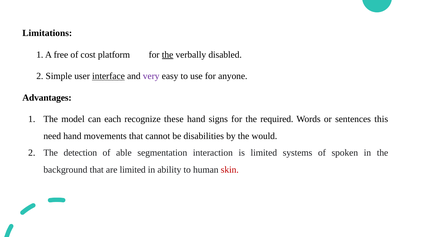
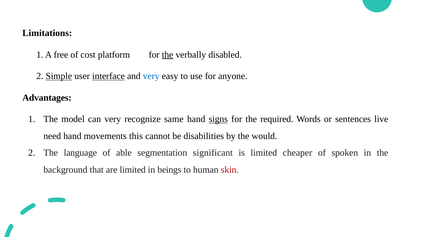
Simple underline: none -> present (59, 76)
very colour: purple -> blue (151, 76)
can each: each -> very (113, 119)
these: these -> same (174, 119)
signs underline: none -> present (218, 119)
this: this -> live (381, 119)
movements that: that -> this (136, 136)
detection: detection -> language (80, 153)
interaction: interaction -> significant (213, 153)
systems: systems -> cheaper (298, 153)
ability: ability -> beings (169, 170)
